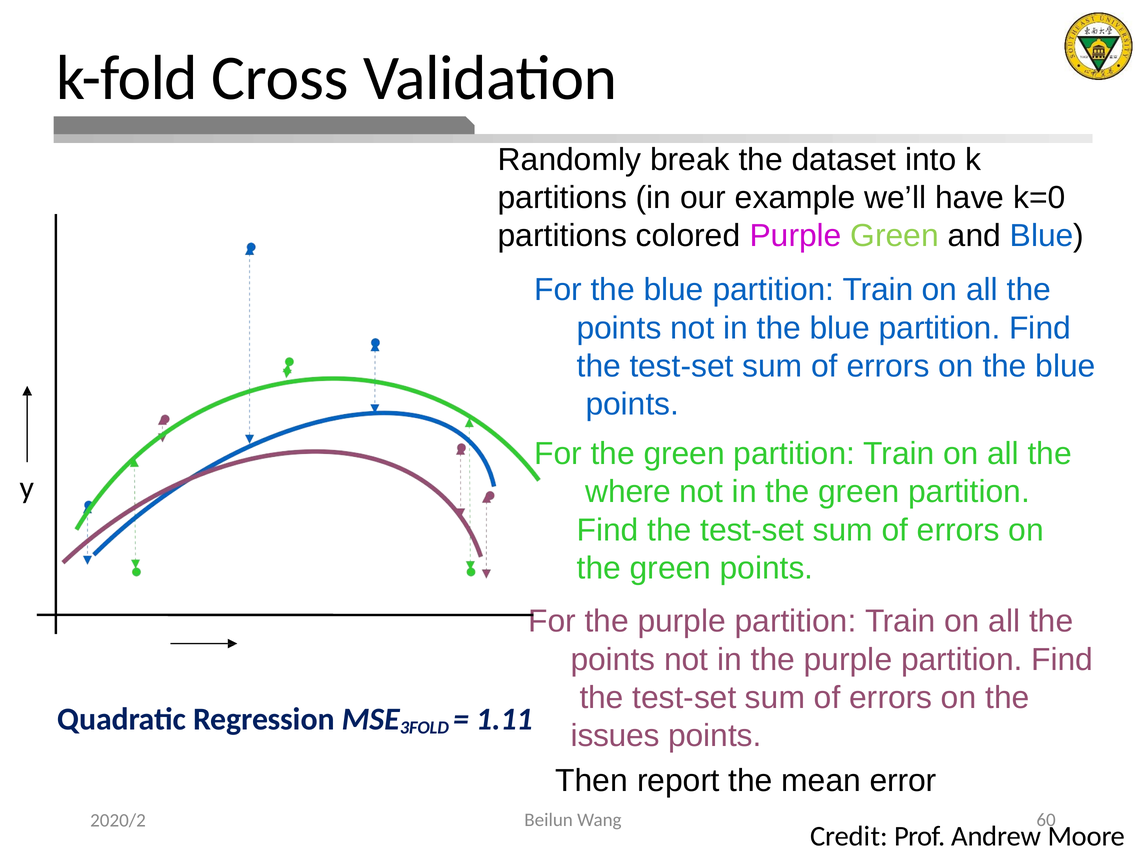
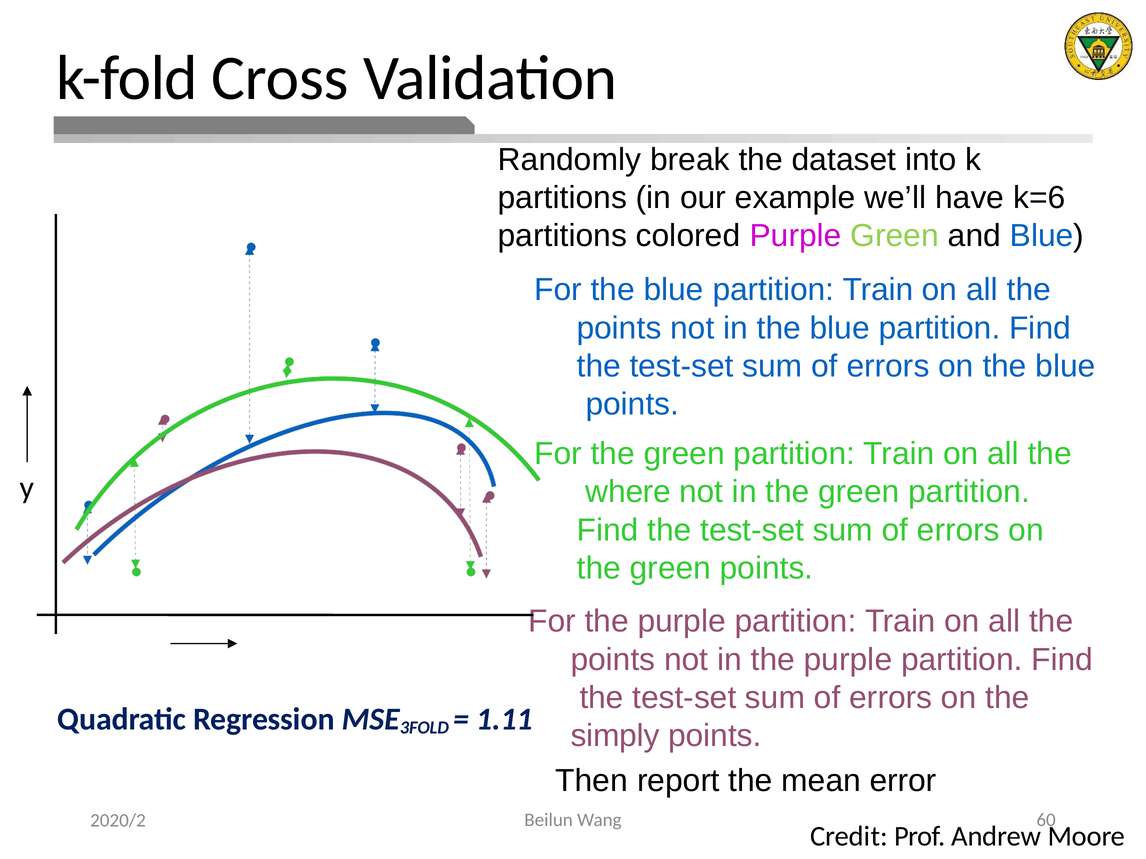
k=0: k=0 -> k=6 (1039, 198)
issues: issues -> simply (615, 736)
